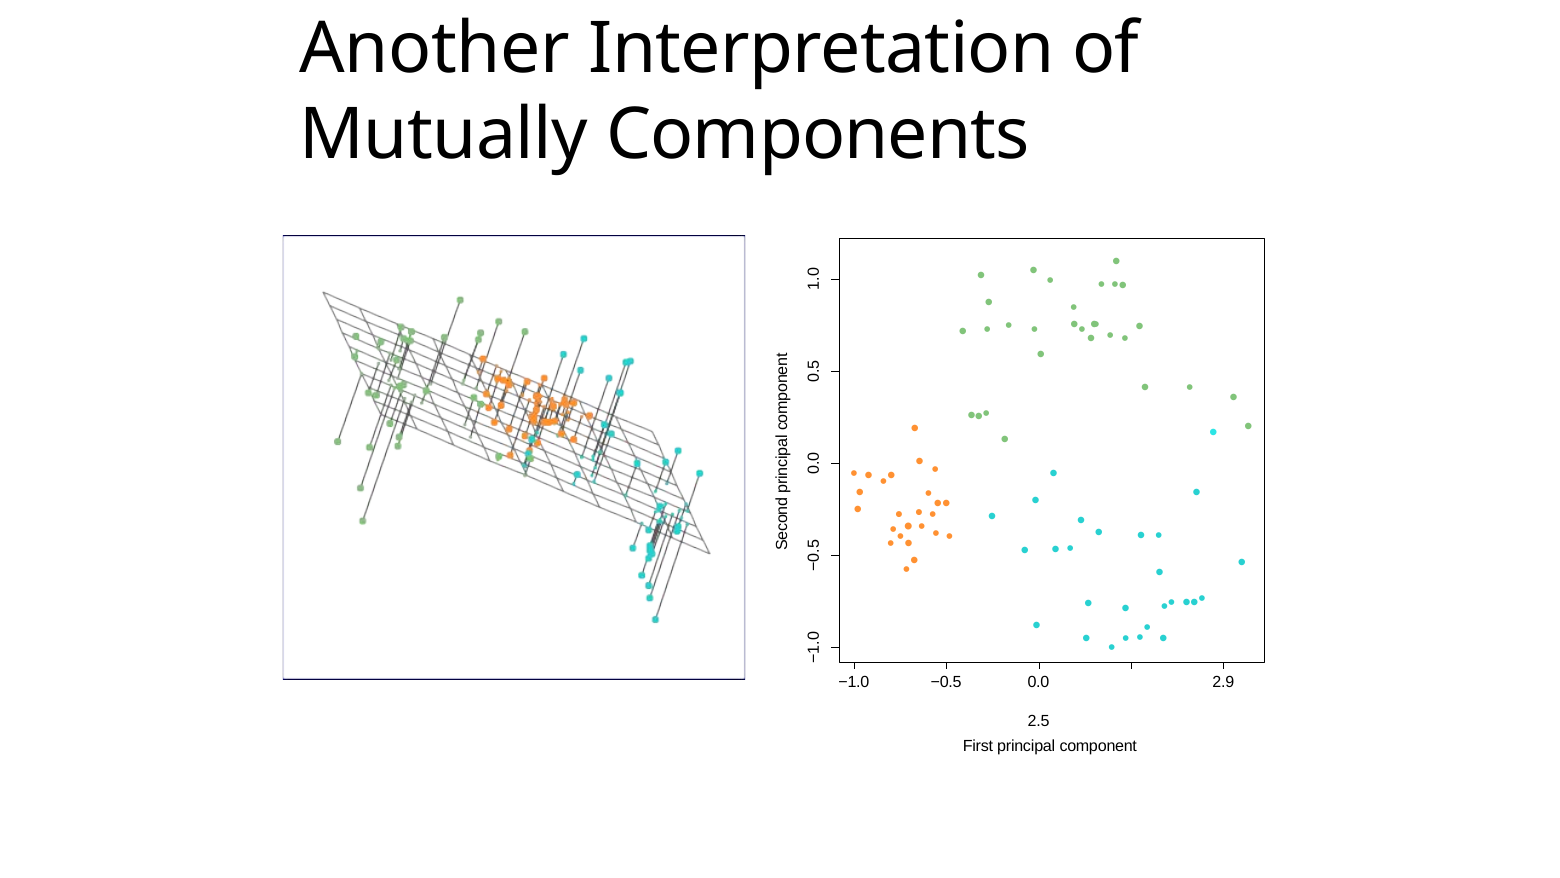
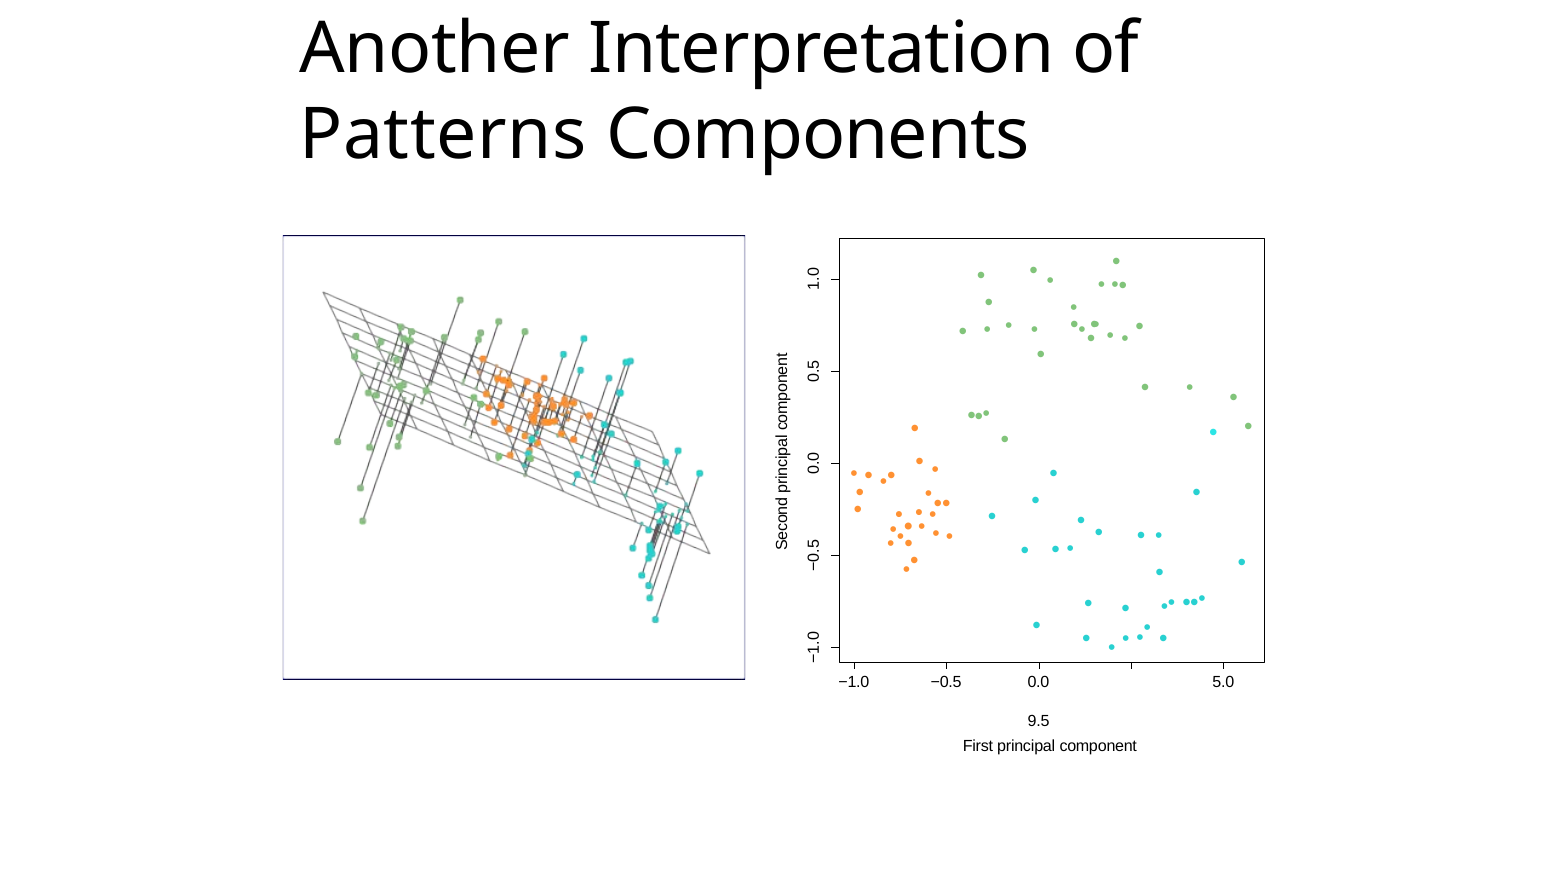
Mutually: Mutually -> Patterns (443, 135)
2.9: 2.9 -> 5.0 (1223, 682)
2.5: 2.5 -> 9.5 (1039, 721)
